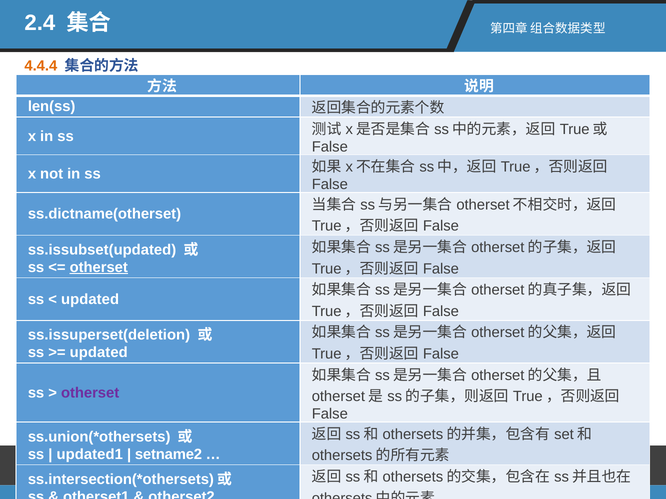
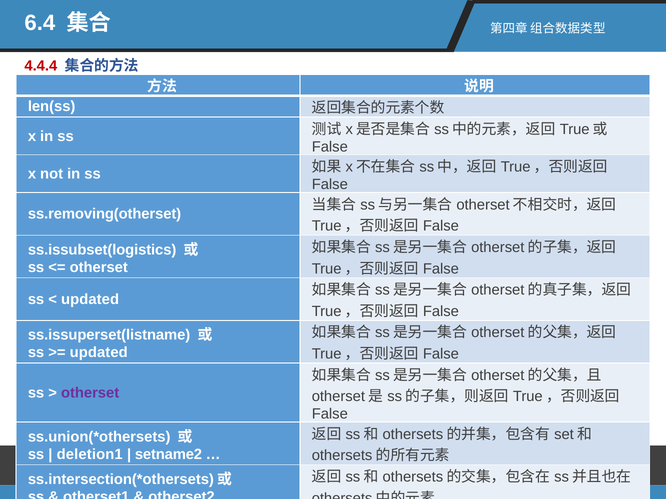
2.4: 2.4 -> 6.4 (40, 23)
4.4.4 colour: orange -> red (41, 66)
ss.dictname(otherset: ss.dictname(otherset -> ss.removing(otherset (105, 214)
ss.issubset(updated: ss.issubset(updated -> ss.issubset(logistics (102, 250)
otherset underline: present -> none (99, 268)
ss.issuperset(deletion: ss.issuperset(deletion -> ss.issuperset(listname (109, 335)
updated1: updated1 -> deletion1 (90, 455)
